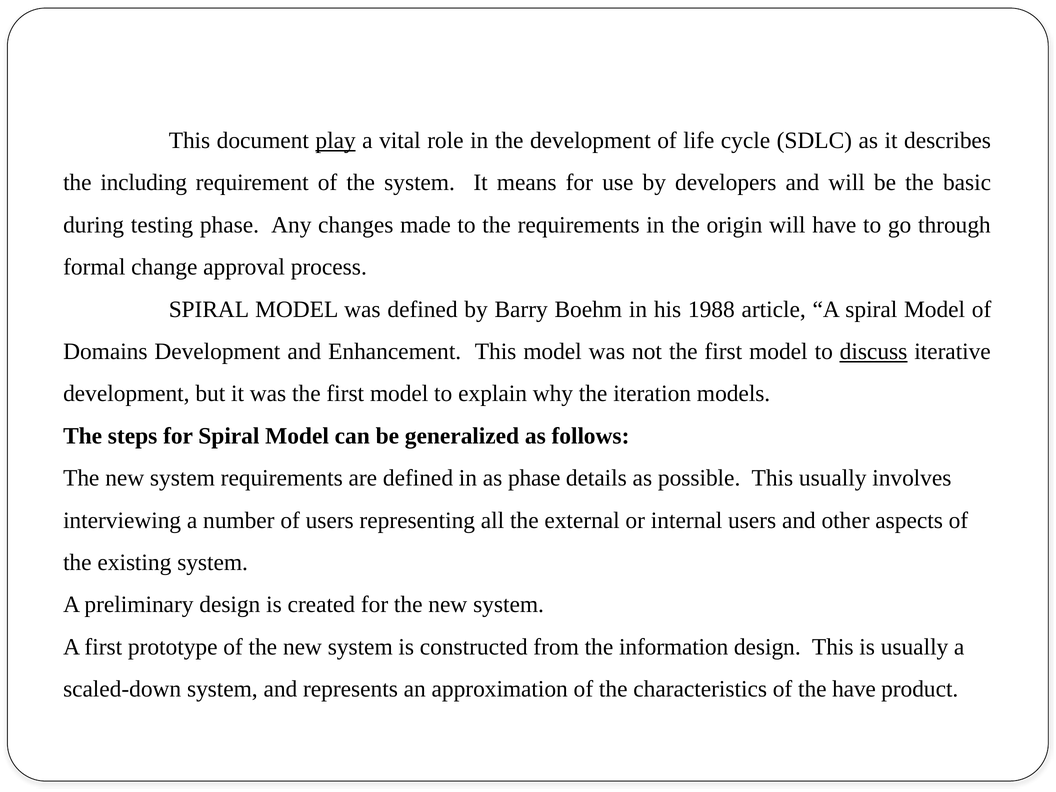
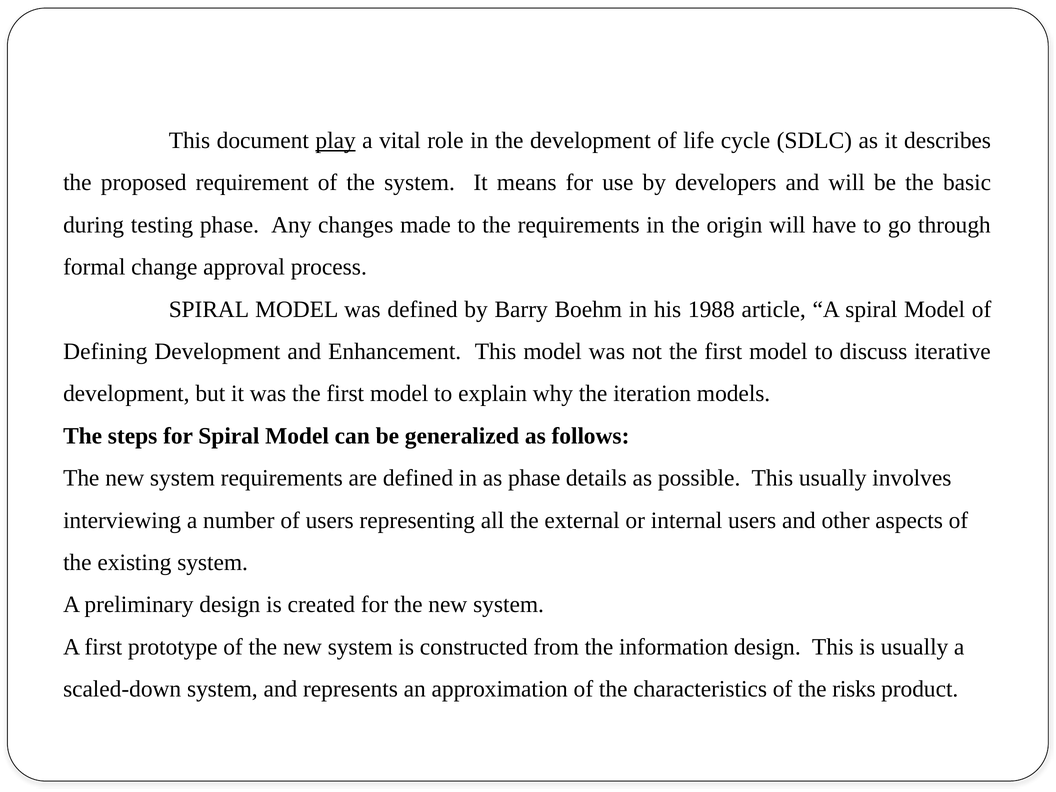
including: including -> proposed (144, 183)
Domains: Domains -> Defining (105, 352)
discuss underline: present -> none (874, 352)
the have: have -> risks (854, 689)
